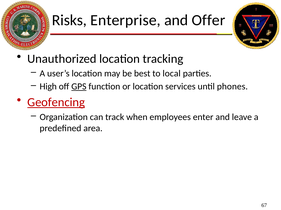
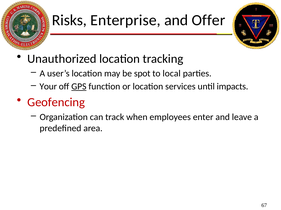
best: best -> spot (142, 74)
High: High -> Your (48, 87)
phones: phones -> impacts (232, 87)
Geofencing underline: present -> none (56, 103)
